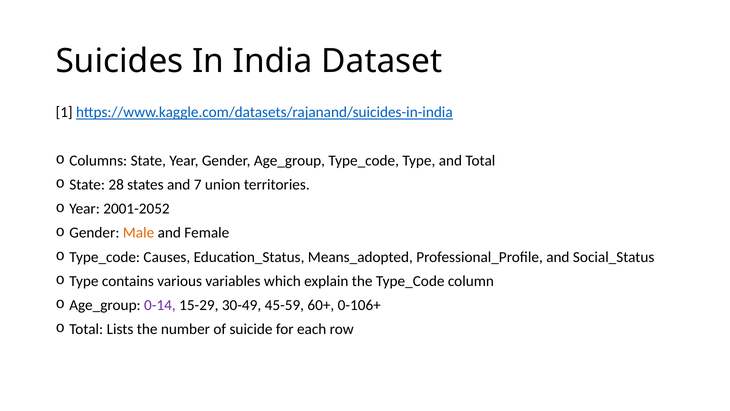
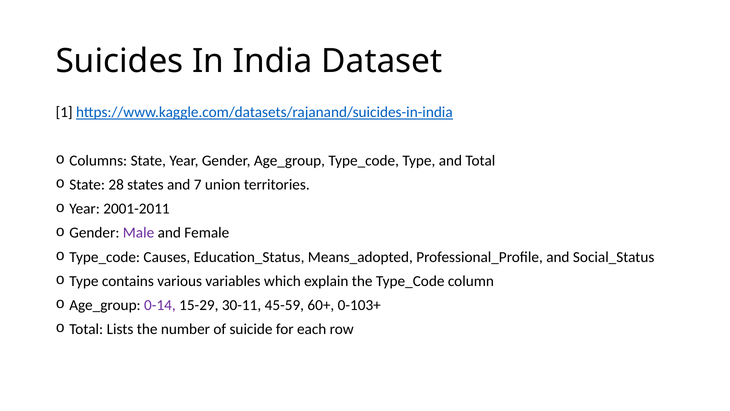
2001-2052: 2001-2052 -> 2001-2011 (137, 209)
Male colour: orange -> purple (139, 233)
30-49: 30-49 -> 30-11 (242, 305)
0-106+: 0-106+ -> 0-103+ (359, 305)
